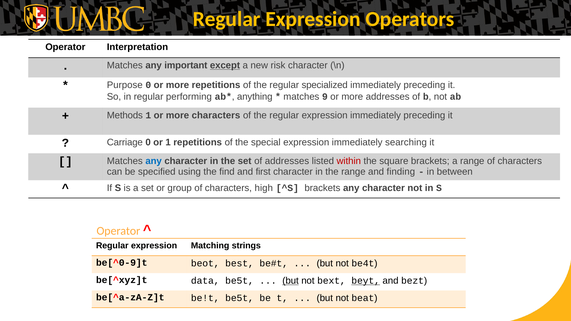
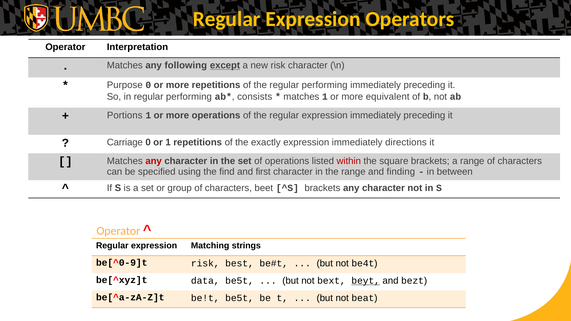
important: important -> following (186, 65)
the regular specialized: specialized -> performing (325, 85)
anything: anything -> consists (255, 97)
matches 9: 9 -> 1 (325, 97)
more addresses: addresses -> equivalent (388, 97)
Methods: Methods -> Portions (125, 115)
more characters: characters -> operations (216, 115)
special: special -> exactly (266, 142)
searching: searching -> directions (406, 142)
any colour: blue -> red (154, 161)
of addresses: addresses -> operations (287, 161)
high: high -> beet (264, 188)
be[^0-9]t beot: beot -> risk (205, 264)
but underline: present -> none (291, 281)
